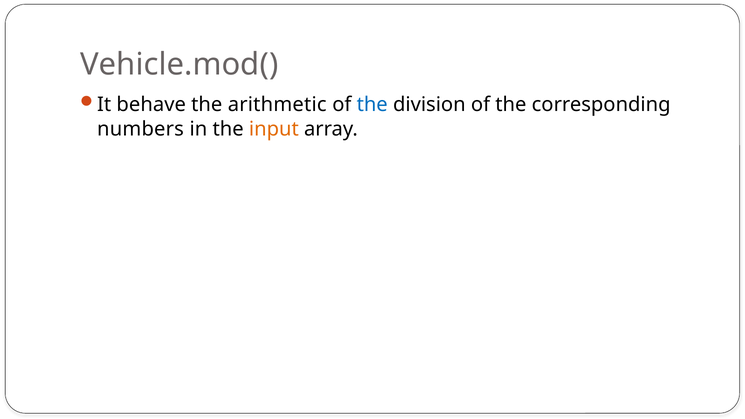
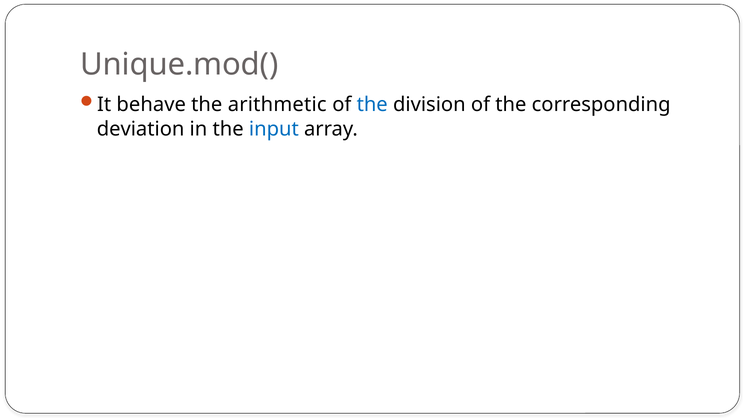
Vehicle.mod(: Vehicle.mod( -> Unique.mod( (179, 65)
numbers: numbers -> deviation (141, 129)
input colour: orange -> blue (274, 129)
